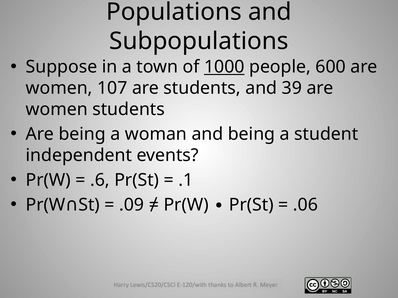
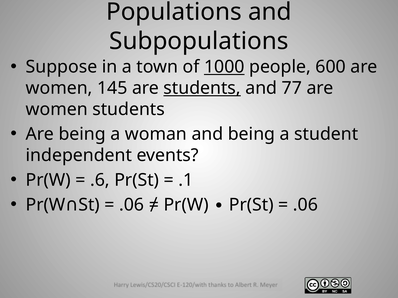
107: 107 -> 145 (112, 88)
students underline: none -> present (202, 88)
39: 39 -> 77 (292, 88)
.09: .09 -> .06 (132, 205)
